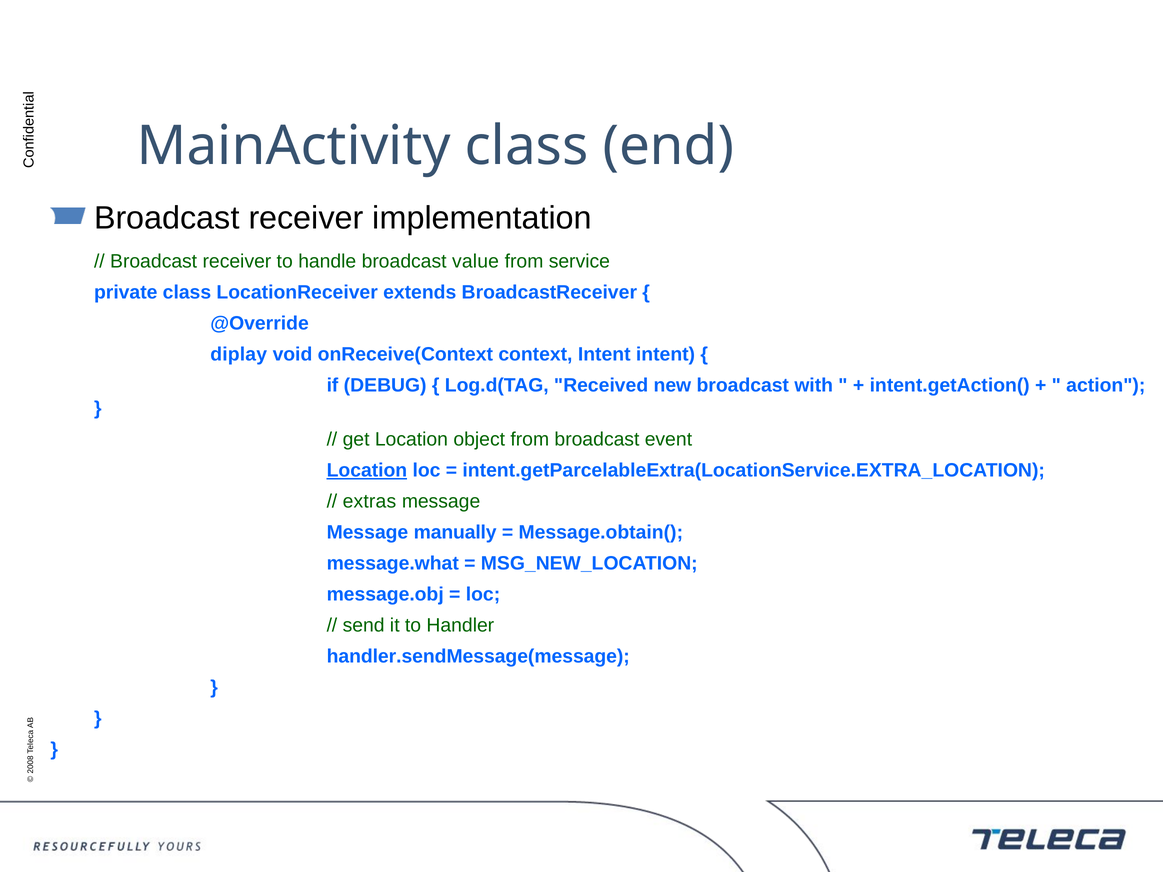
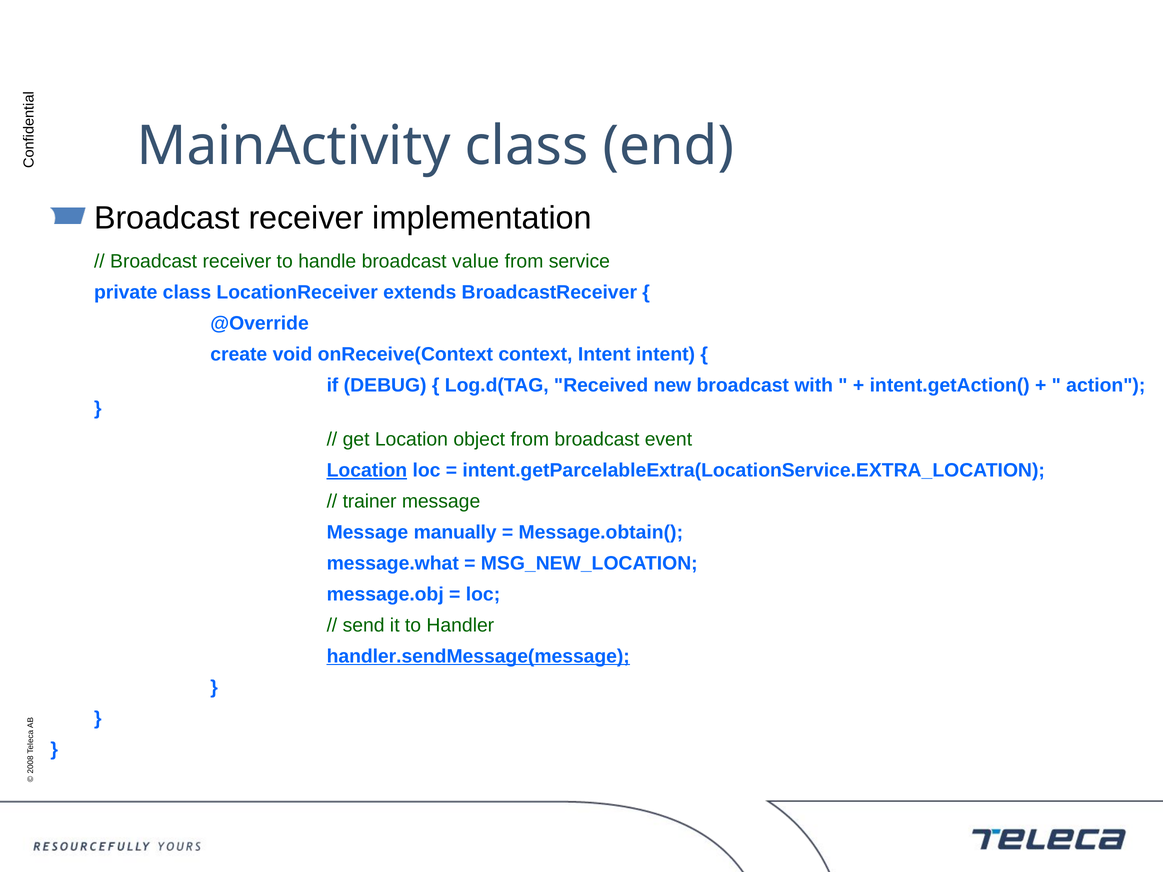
diplay: diplay -> create (239, 354)
extras: extras -> trainer (370, 502)
handler.sendMessage(message underline: none -> present (478, 657)
